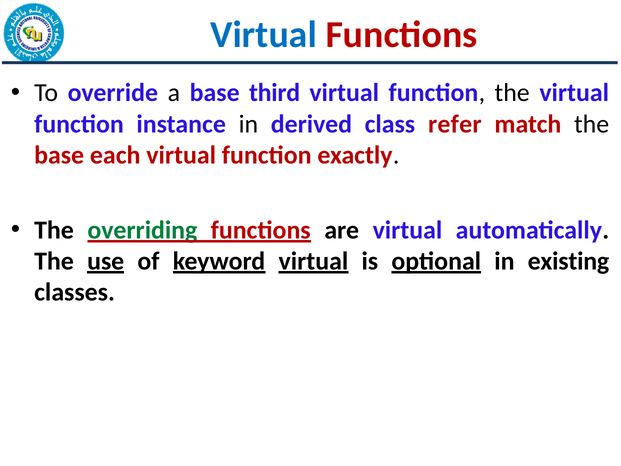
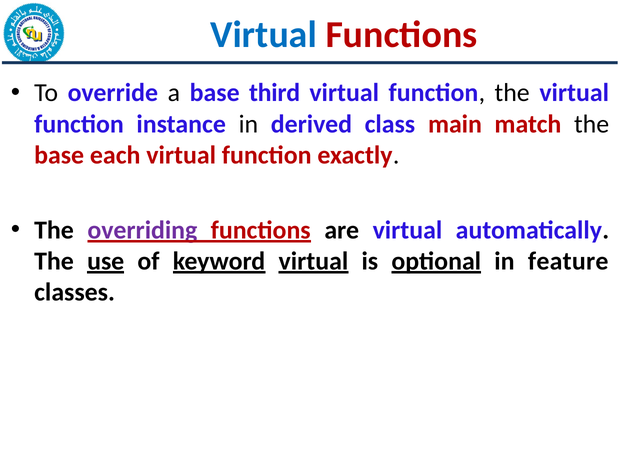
refer: refer -> main (455, 124)
overriding colour: green -> purple (142, 230)
existing: existing -> feature (568, 261)
